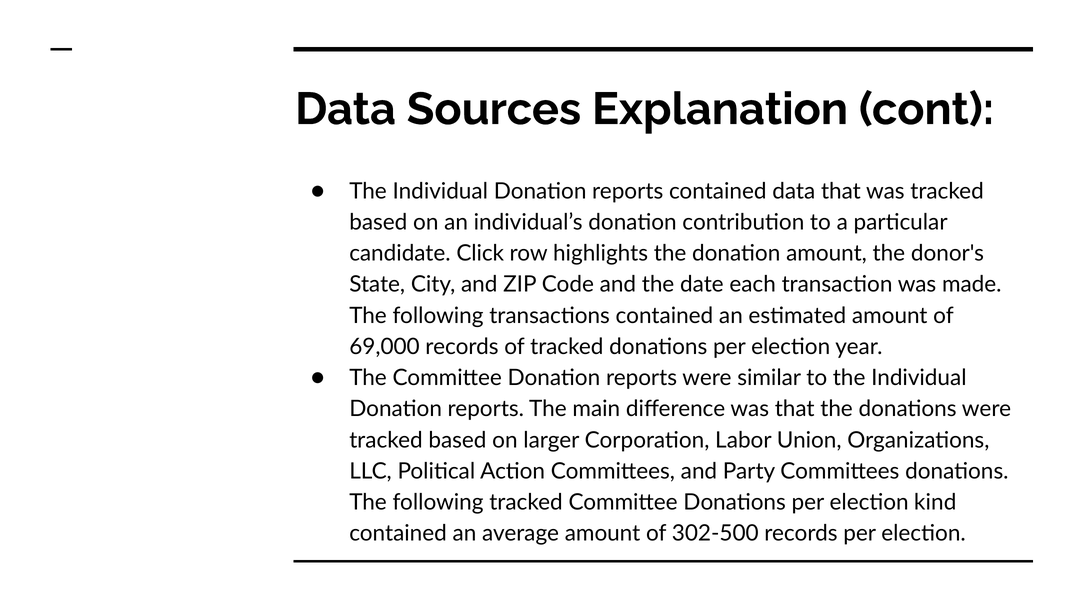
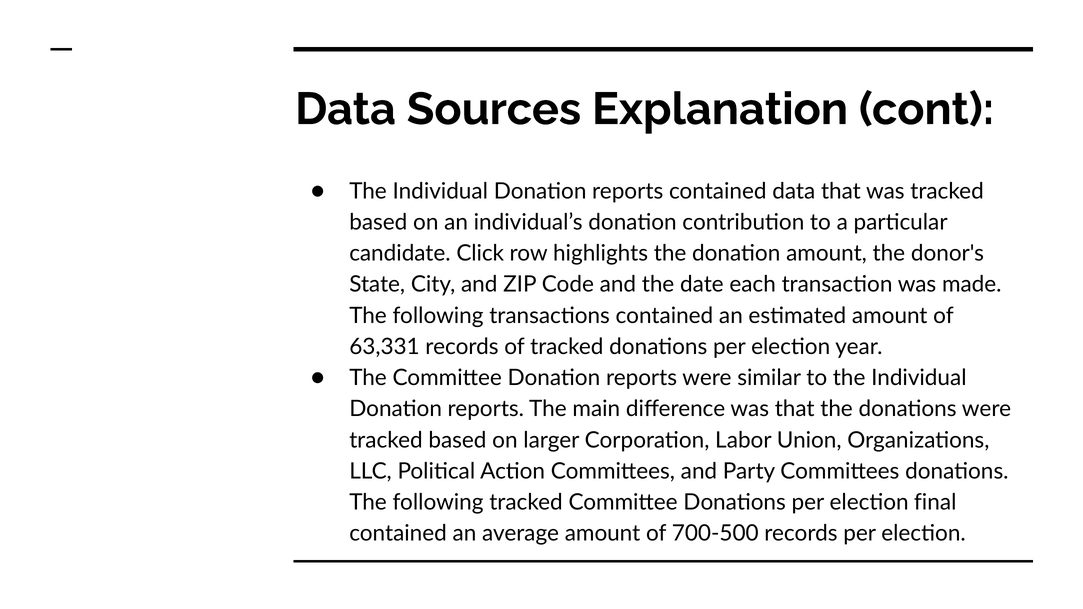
69,000: 69,000 -> 63,331 (384, 347)
kind: kind -> final (935, 502)
302-500: 302-500 -> 700-500 (715, 534)
